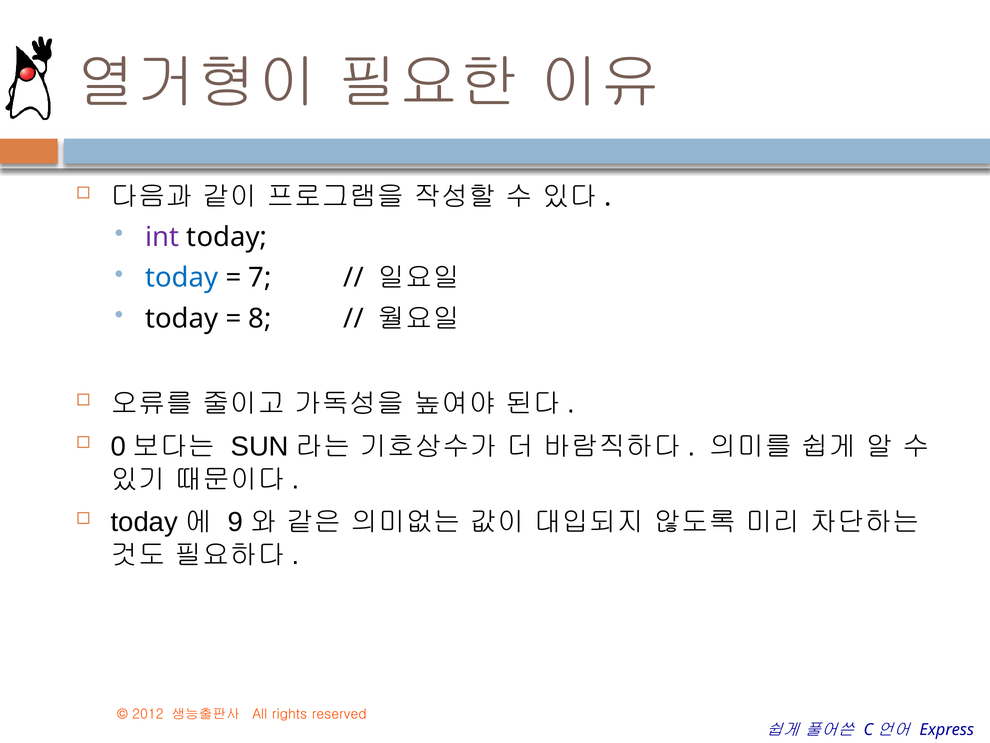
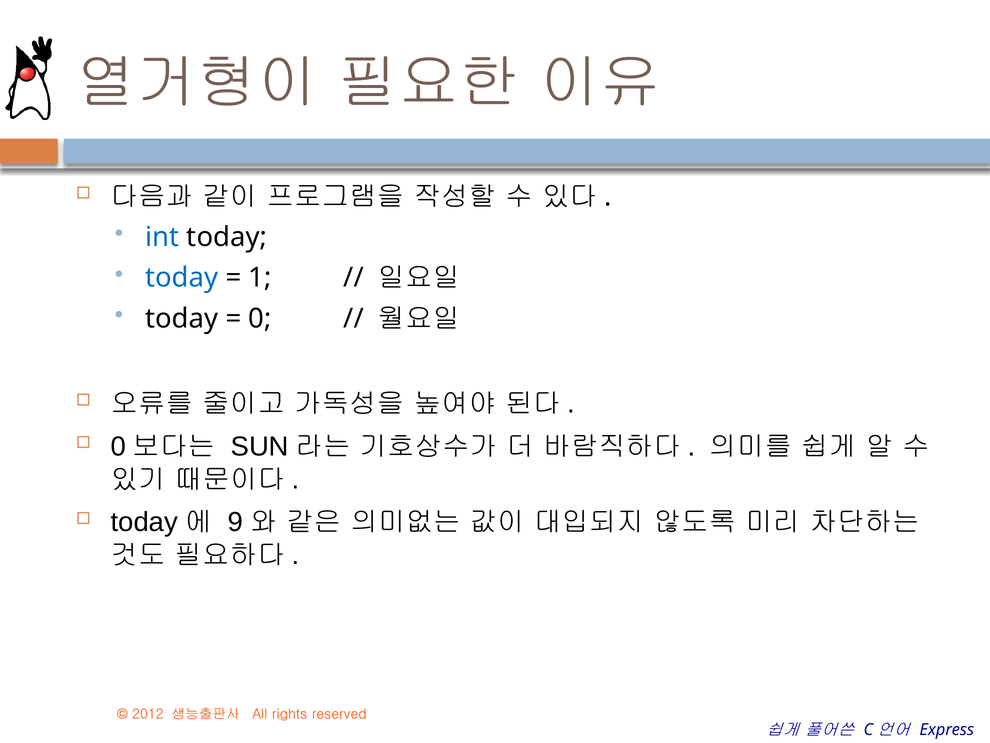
int colour: purple -> blue (162, 237)
7: 7 -> 1 (260, 278)
8: 8 -> 0 (260, 318)
